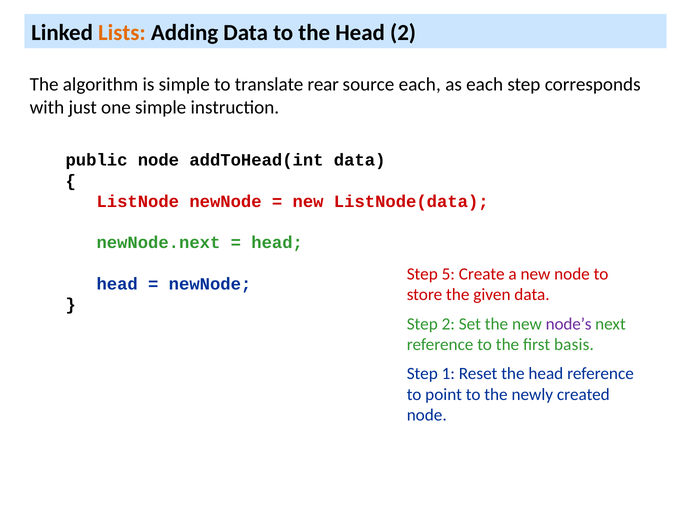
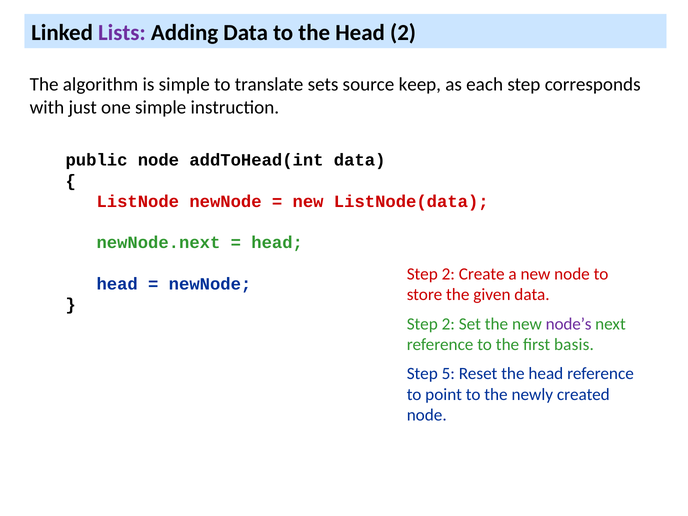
Lists colour: orange -> purple (122, 33)
rear: rear -> sets (323, 84)
source each: each -> keep (420, 84)
5: 5 -> 2 (448, 274)
1: 1 -> 5 (448, 374)
